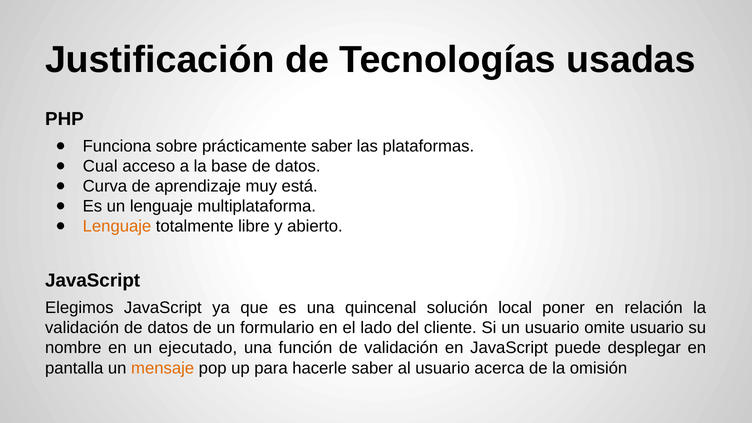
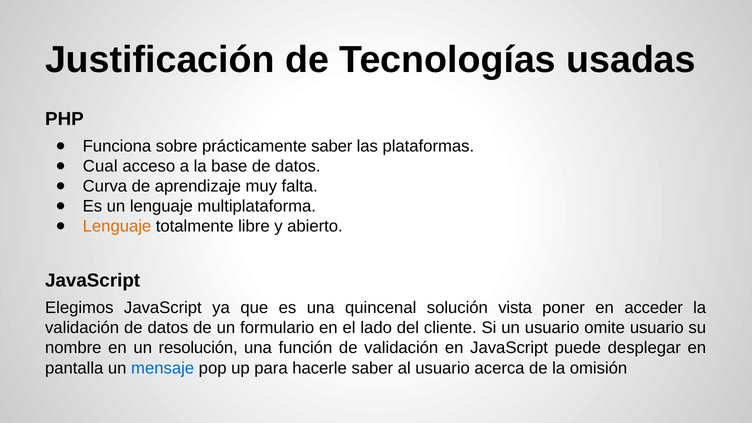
está: está -> falta (300, 186)
local: local -> vista (515, 308)
relación: relación -> acceder (654, 308)
ejecutado: ejecutado -> resolución (198, 348)
mensaje colour: orange -> blue (163, 368)
